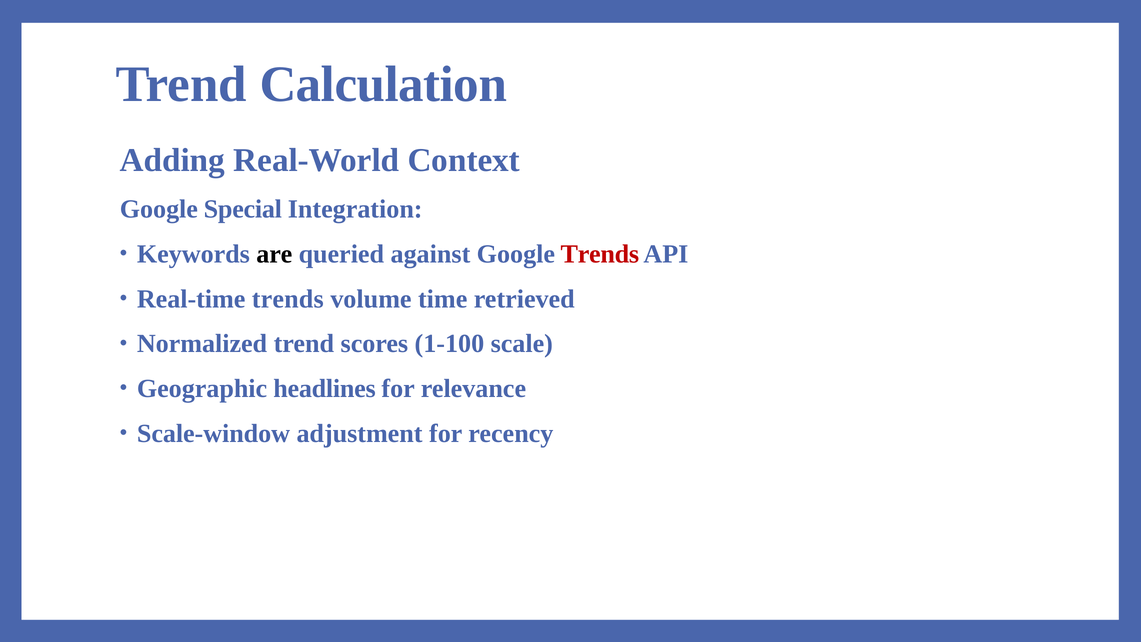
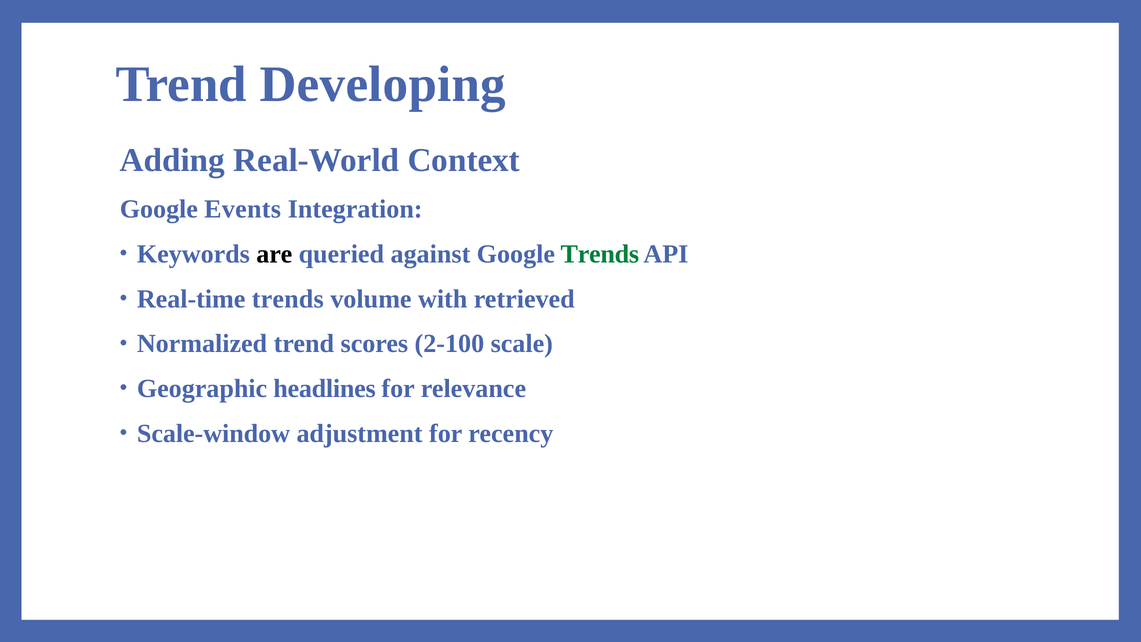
Calculation: Calculation -> Developing (383, 84)
Special: Special -> Events (243, 209)
Trends colour: red -> green (600, 254)
time: time -> with (443, 299)
1-100: 1-100 -> 2-100 (449, 344)
